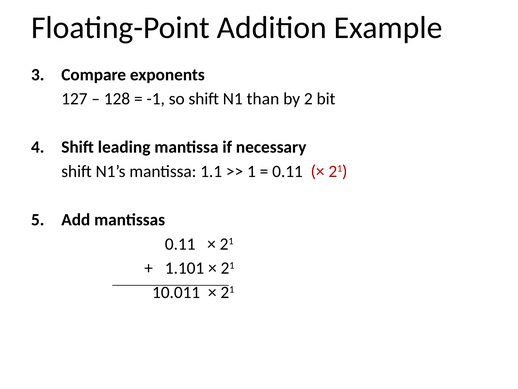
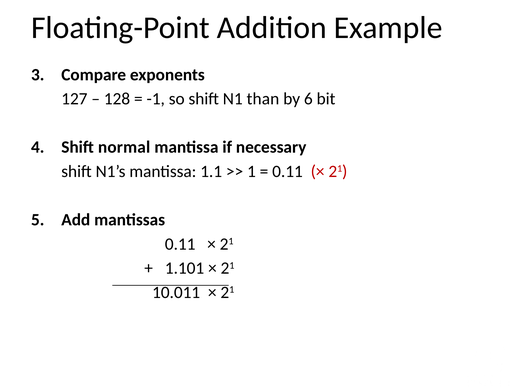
2: 2 -> 6 (308, 99)
leading: leading -> normal (124, 147)
